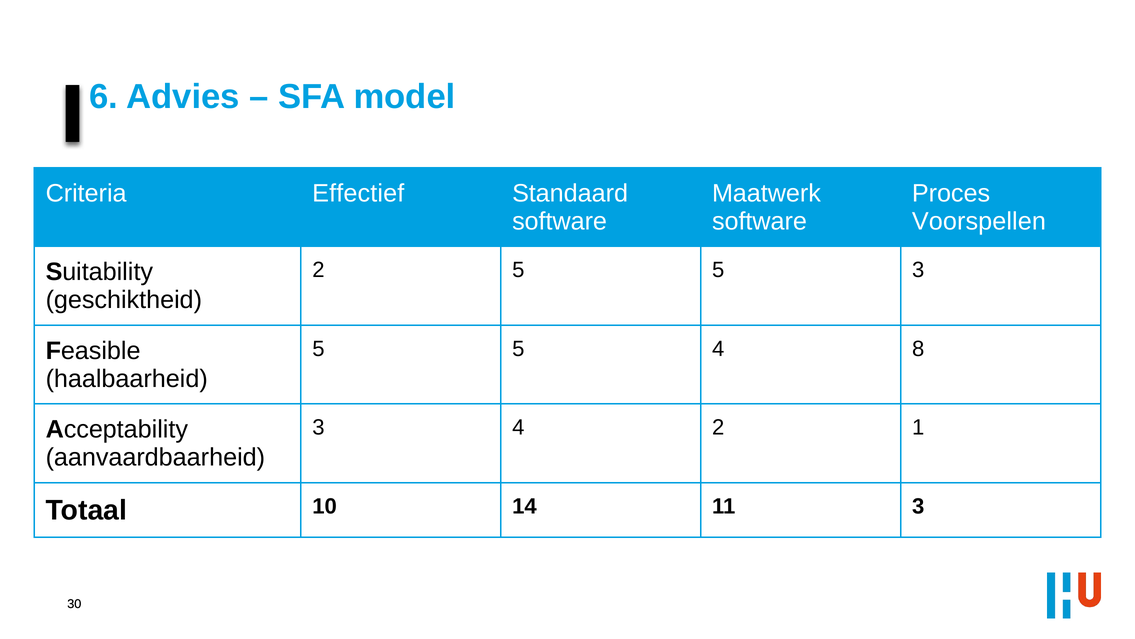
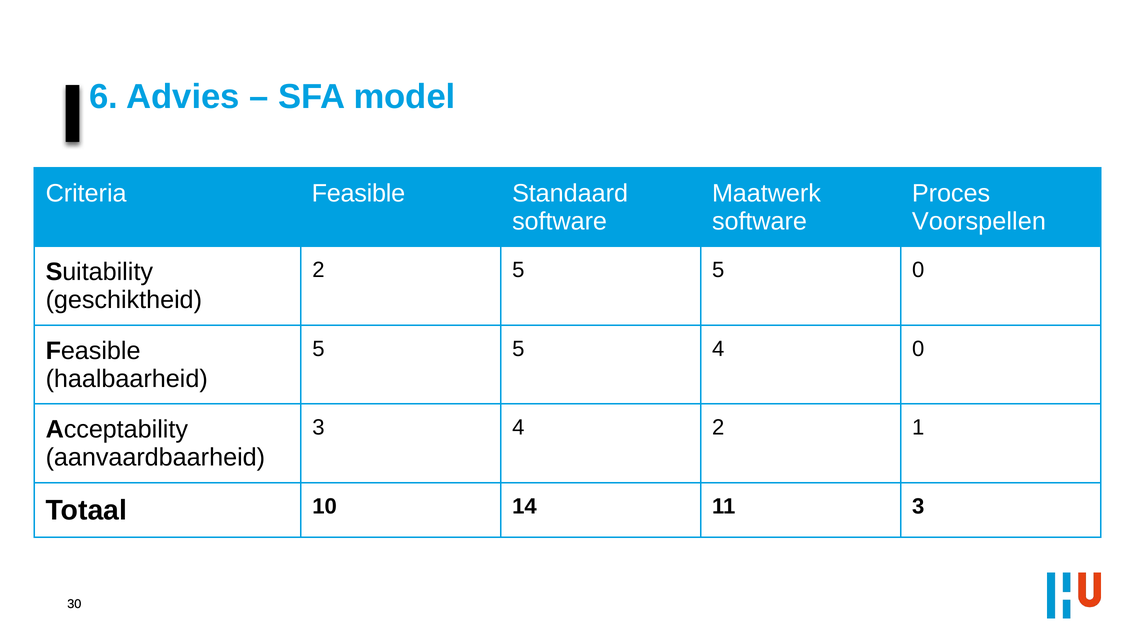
Criteria Effectief: Effectief -> Feasible (358, 193)
5 3: 3 -> 0 (918, 270)
4 8: 8 -> 0 (918, 349)
